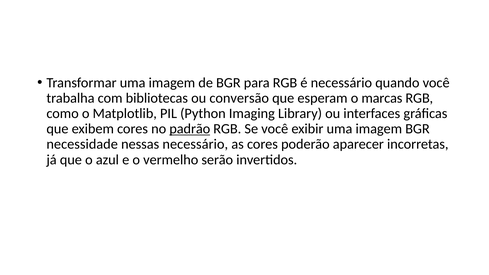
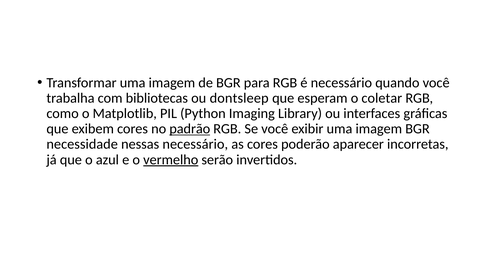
conversão: conversão -> dontsleep (239, 98)
marcas: marcas -> coletar (382, 98)
vermelho underline: none -> present (171, 160)
